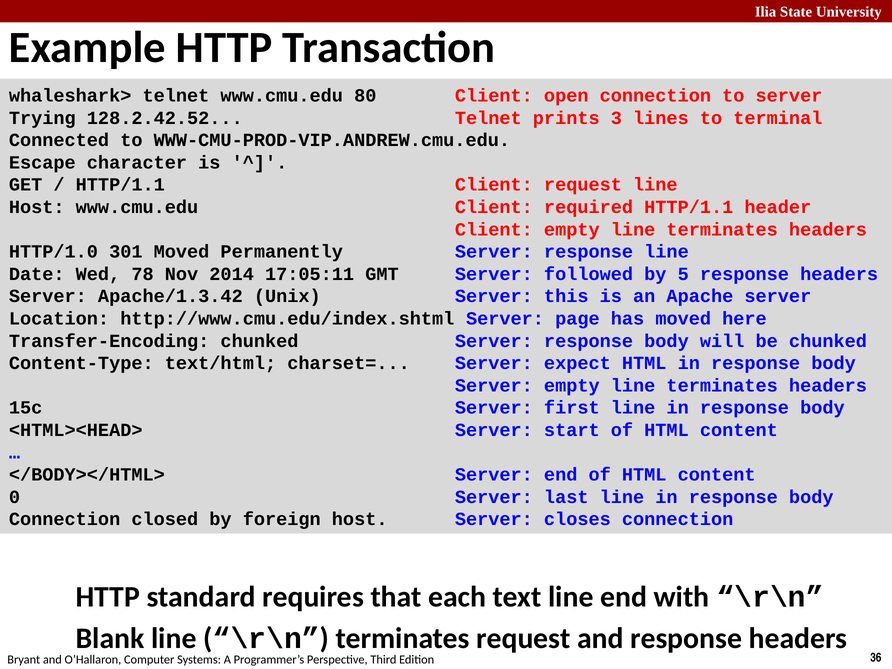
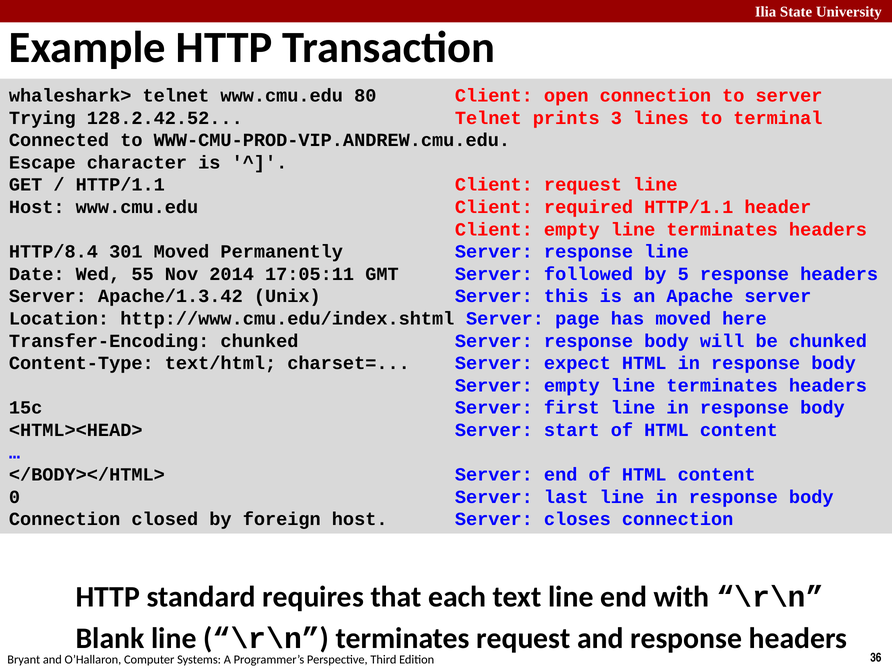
HTTP/1.0: HTTP/1.0 -> HTTP/8.4 (53, 252)
78: 78 -> 55 (143, 274)
